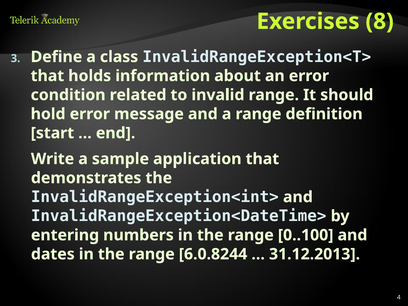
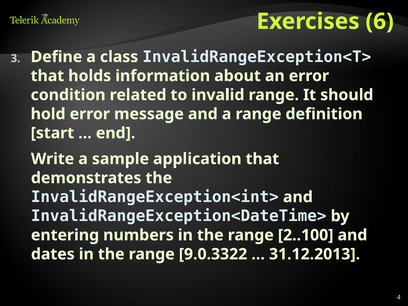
8: 8 -> 6 (380, 21)
0..100: 0..100 -> 2..100 (306, 235)
6.0.8244: 6.0.8244 -> 9.0.3322 (213, 254)
